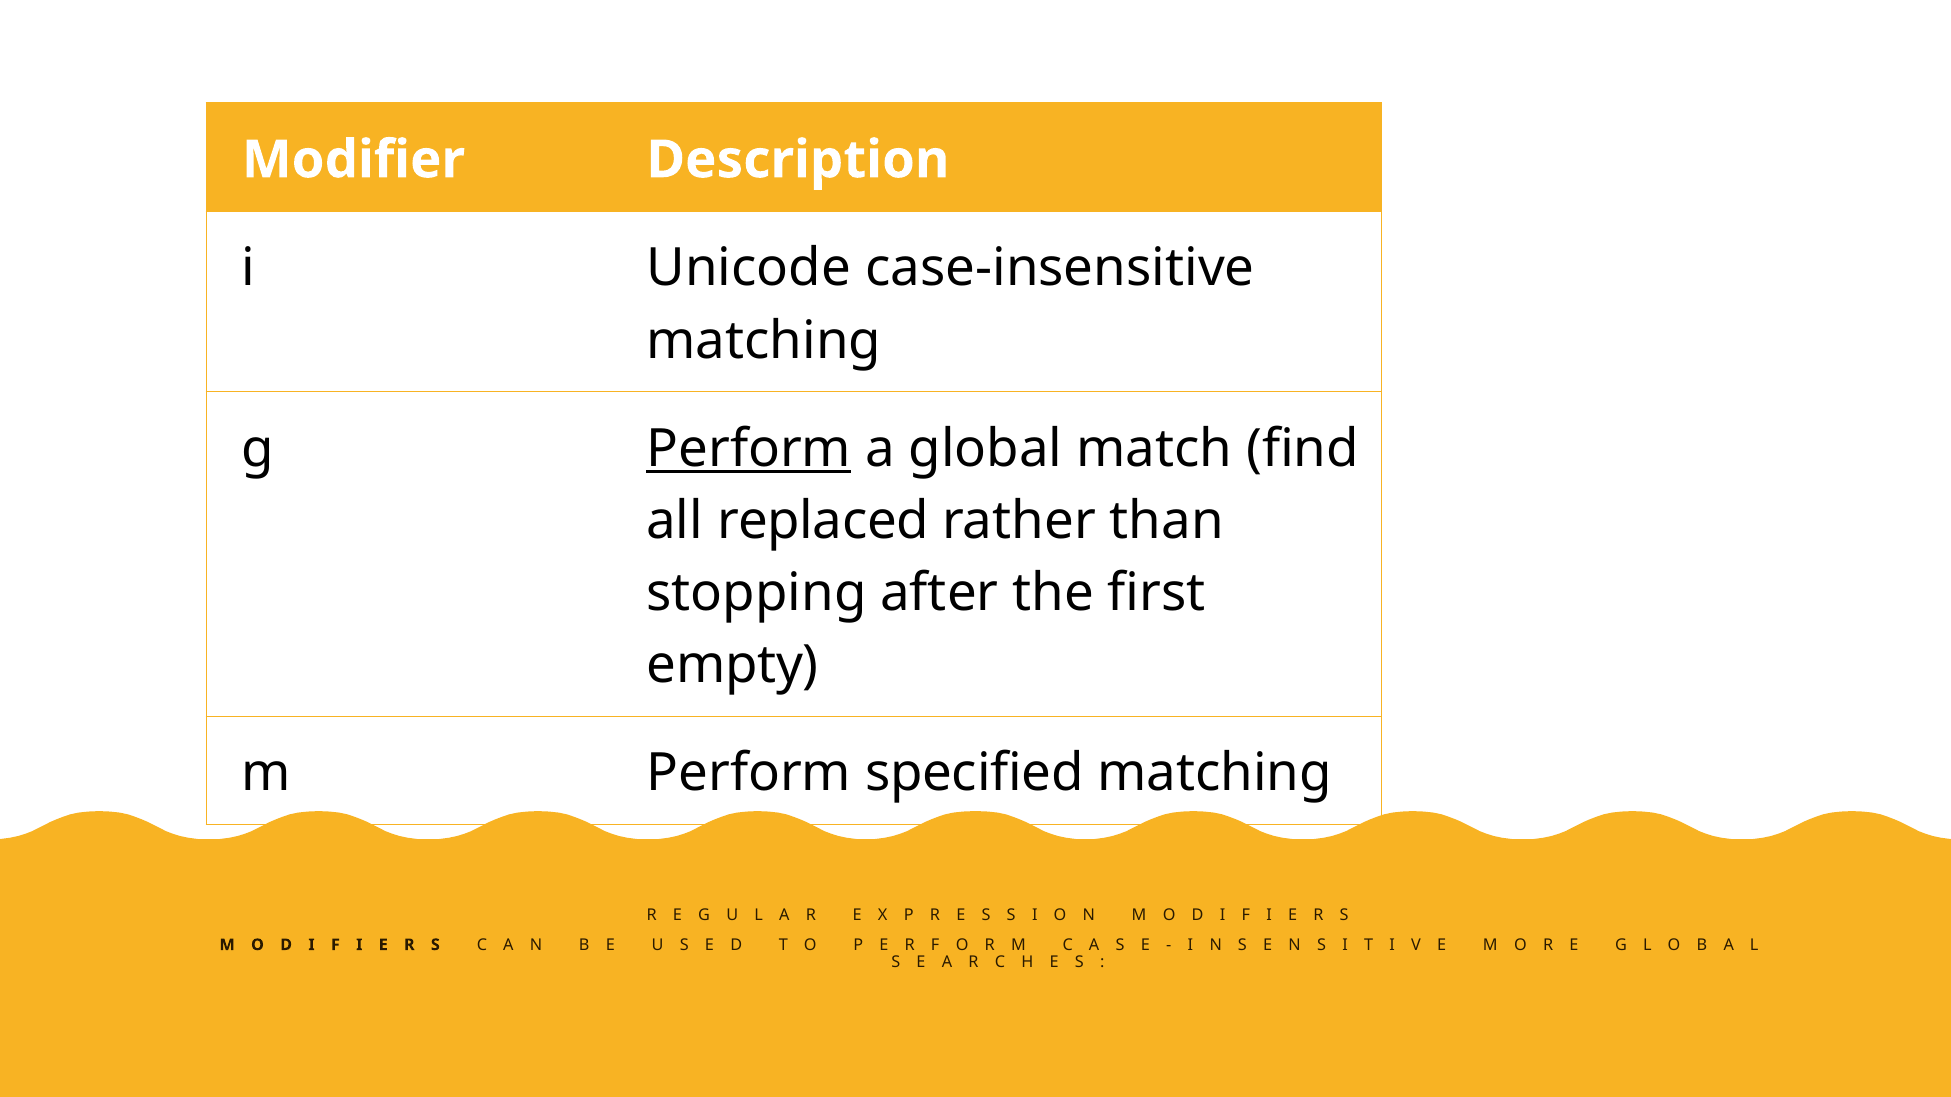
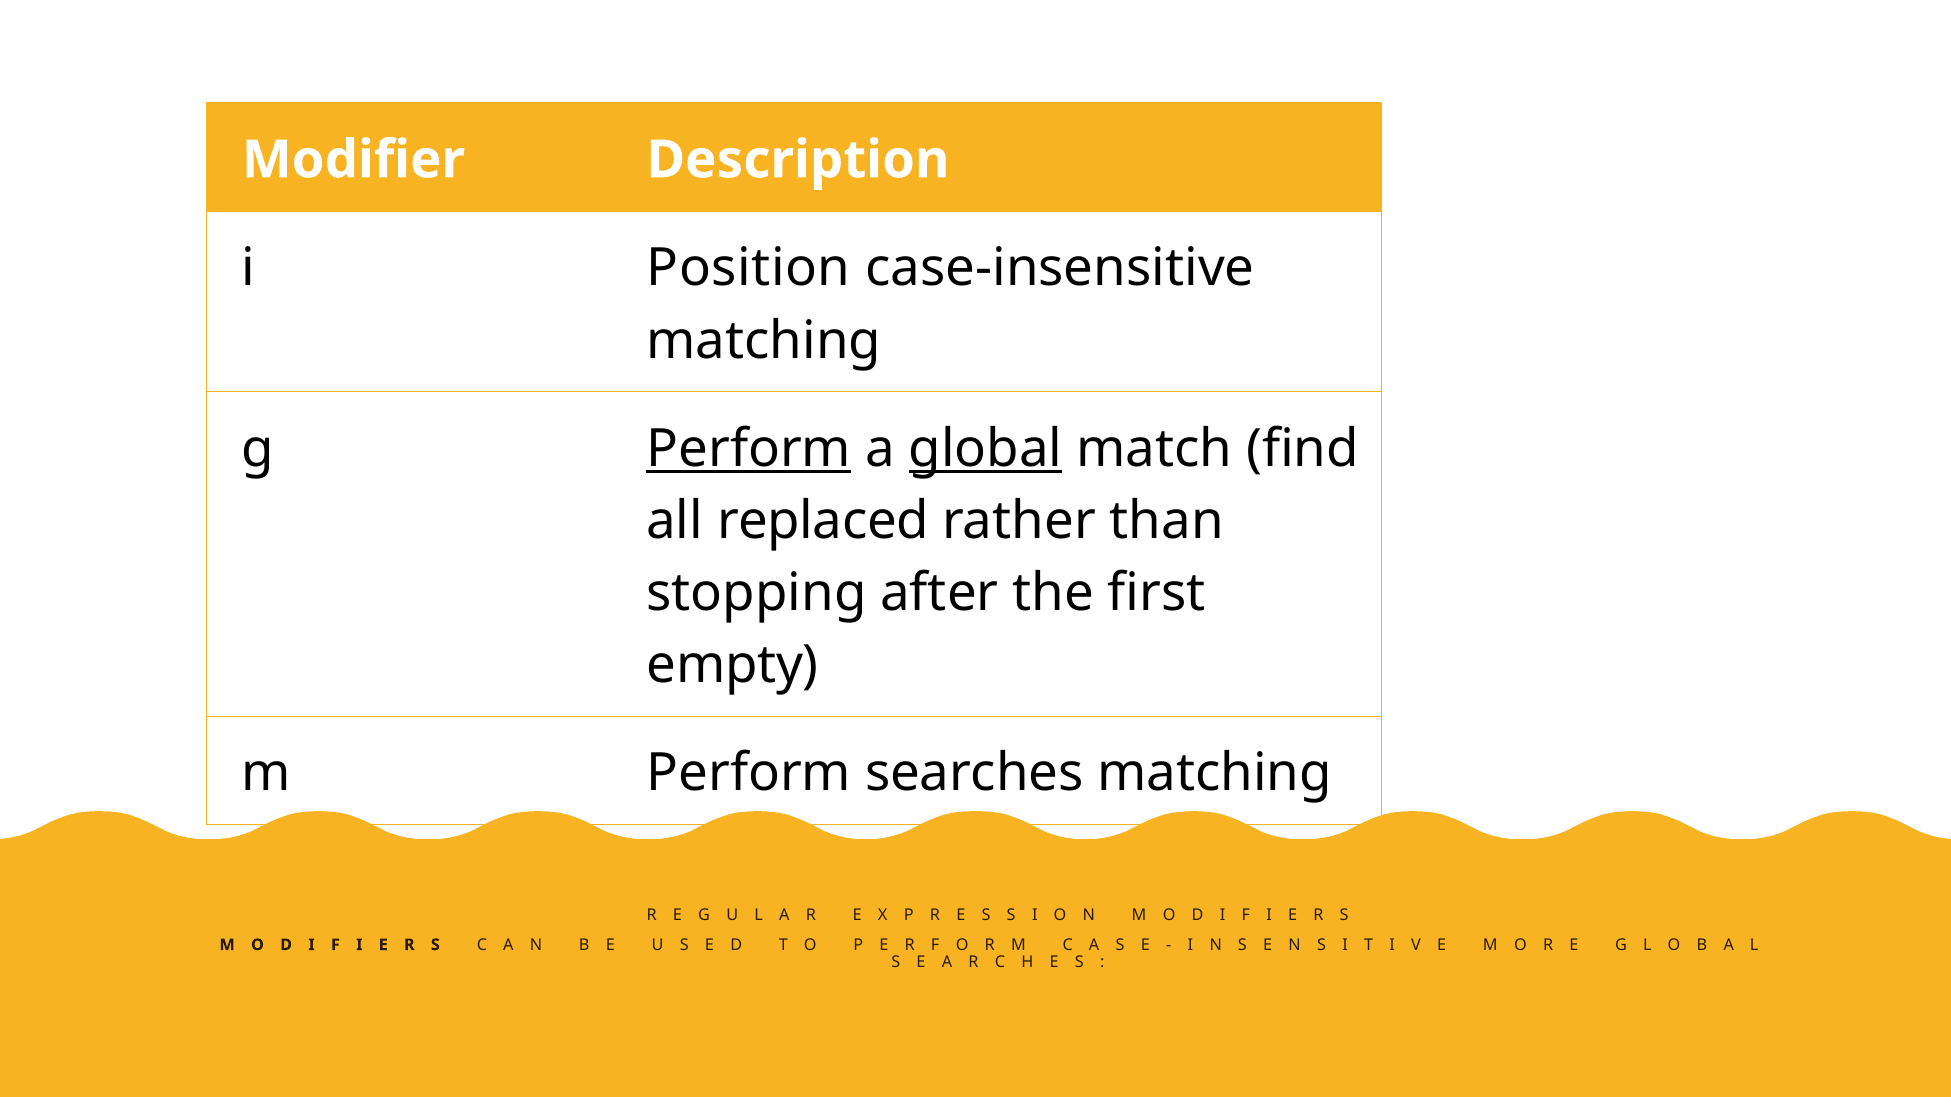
Unicode: Unicode -> Position (749, 269)
global underline: none -> present (986, 449)
specified: specified -> searches (974, 773)
